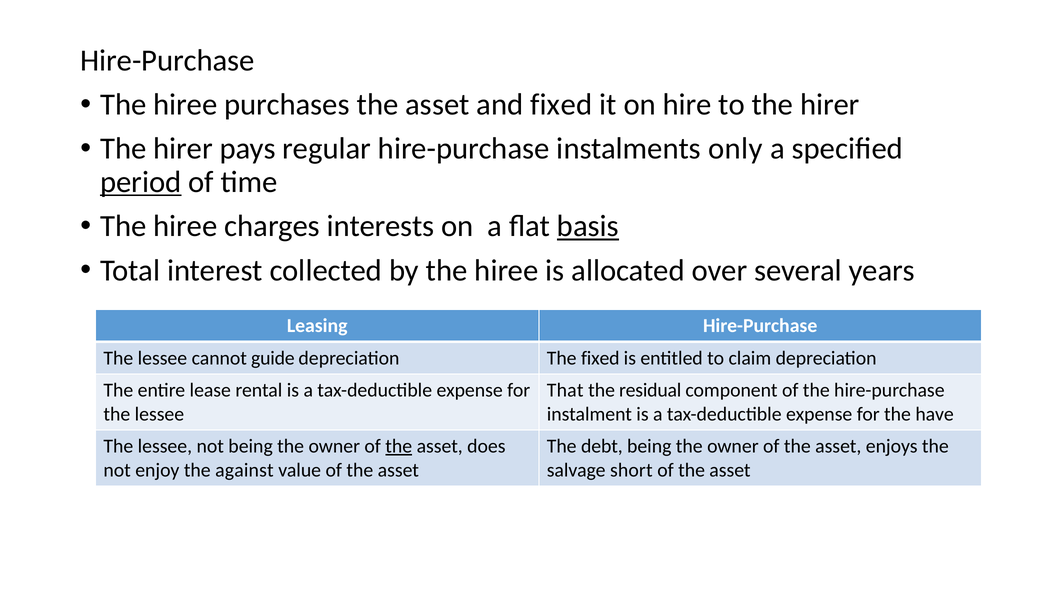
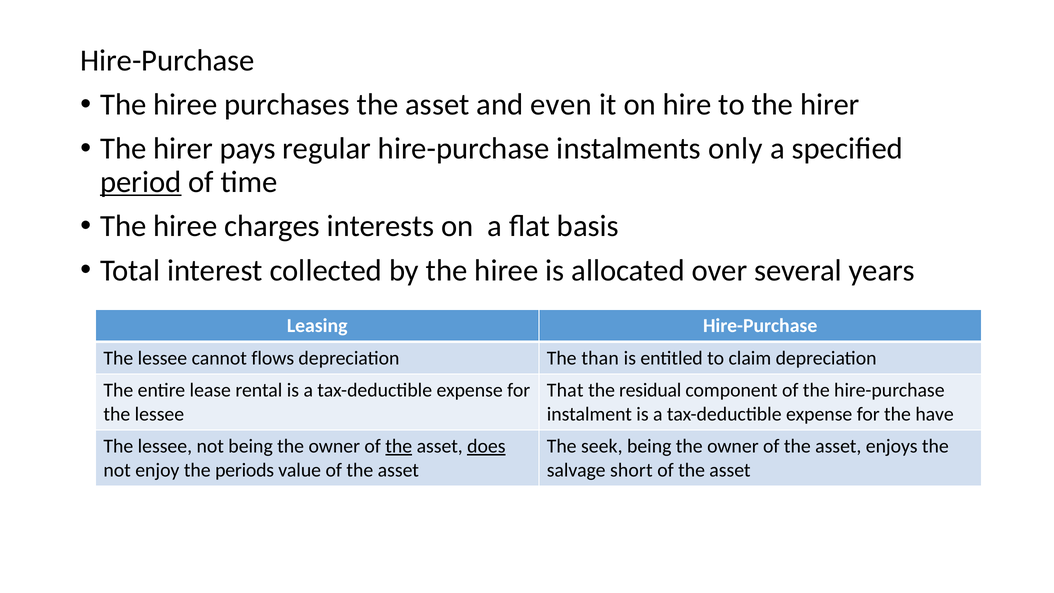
and fixed: fixed -> even (561, 105)
basis underline: present -> none (588, 226)
guide: guide -> flows (273, 358)
The fixed: fixed -> than (600, 358)
does underline: none -> present (486, 446)
debt: debt -> seek (602, 446)
against: against -> periods (245, 470)
